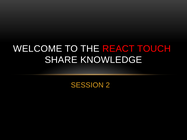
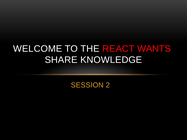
TOUCH: TOUCH -> WANTS (154, 49)
